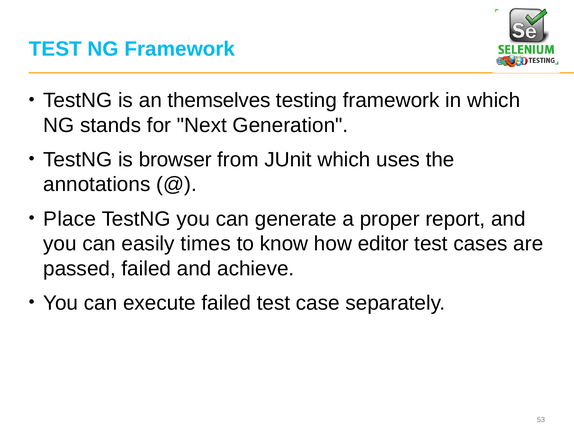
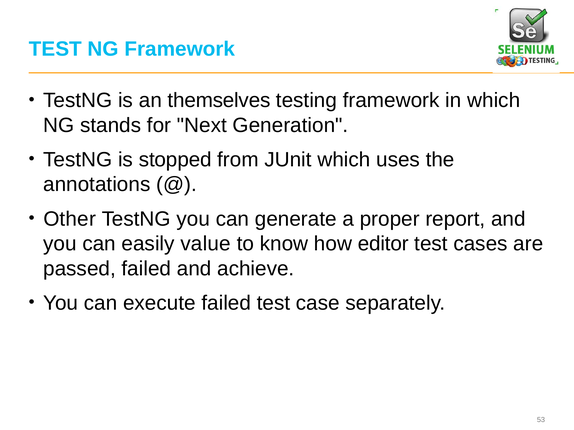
browser: browser -> stopped (175, 160)
Place: Place -> Other (70, 219)
times: times -> value (206, 244)
